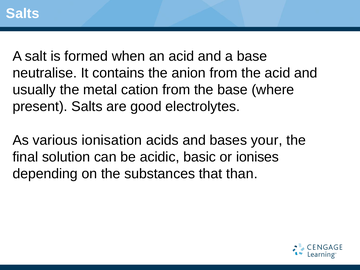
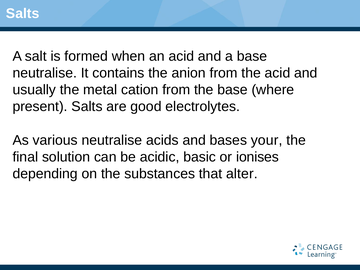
various ionisation: ionisation -> neutralise (112, 140)
than: than -> alter (242, 174)
